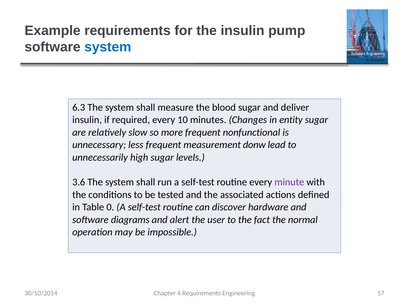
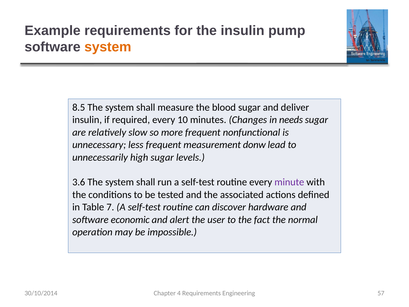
system colour: blue -> orange (108, 47)
6.3: 6.3 -> 8.5 (79, 107)
entity: entity -> needs (291, 120)
0: 0 -> 7 (110, 207)
diagrams: diagrams -> economic (130, 220)
